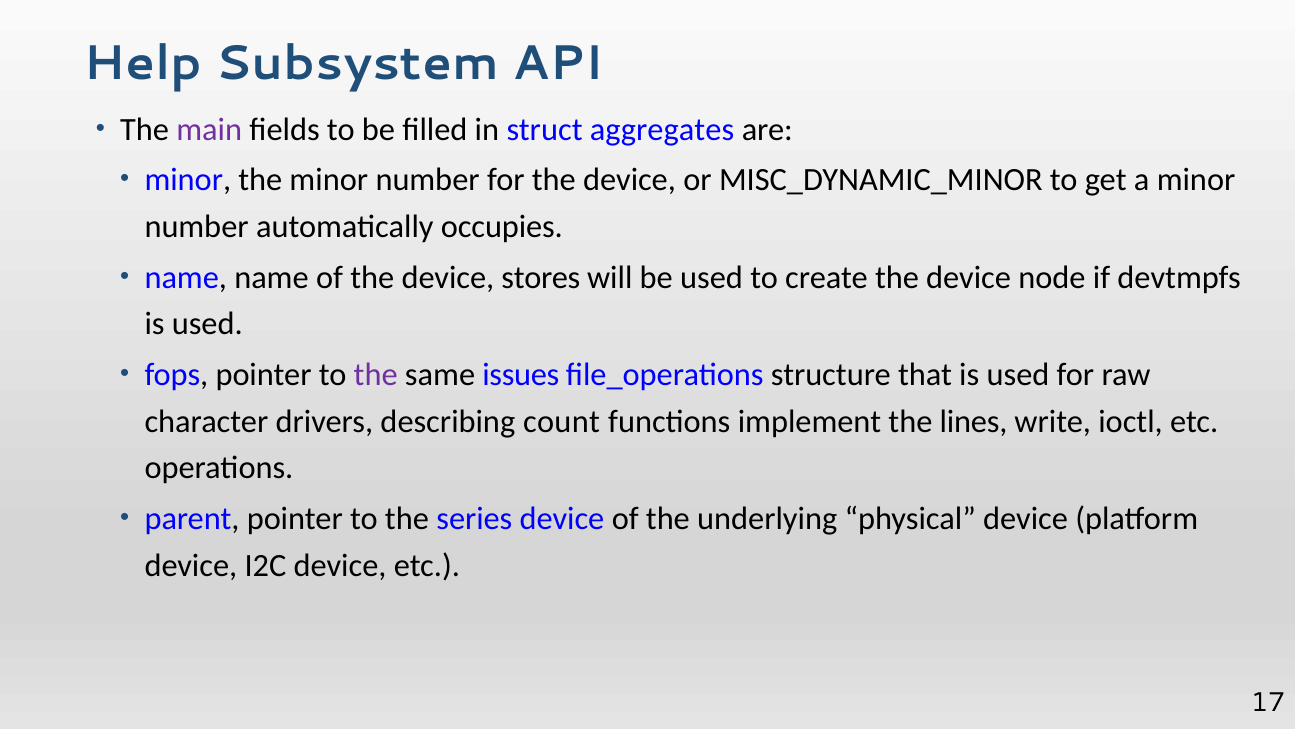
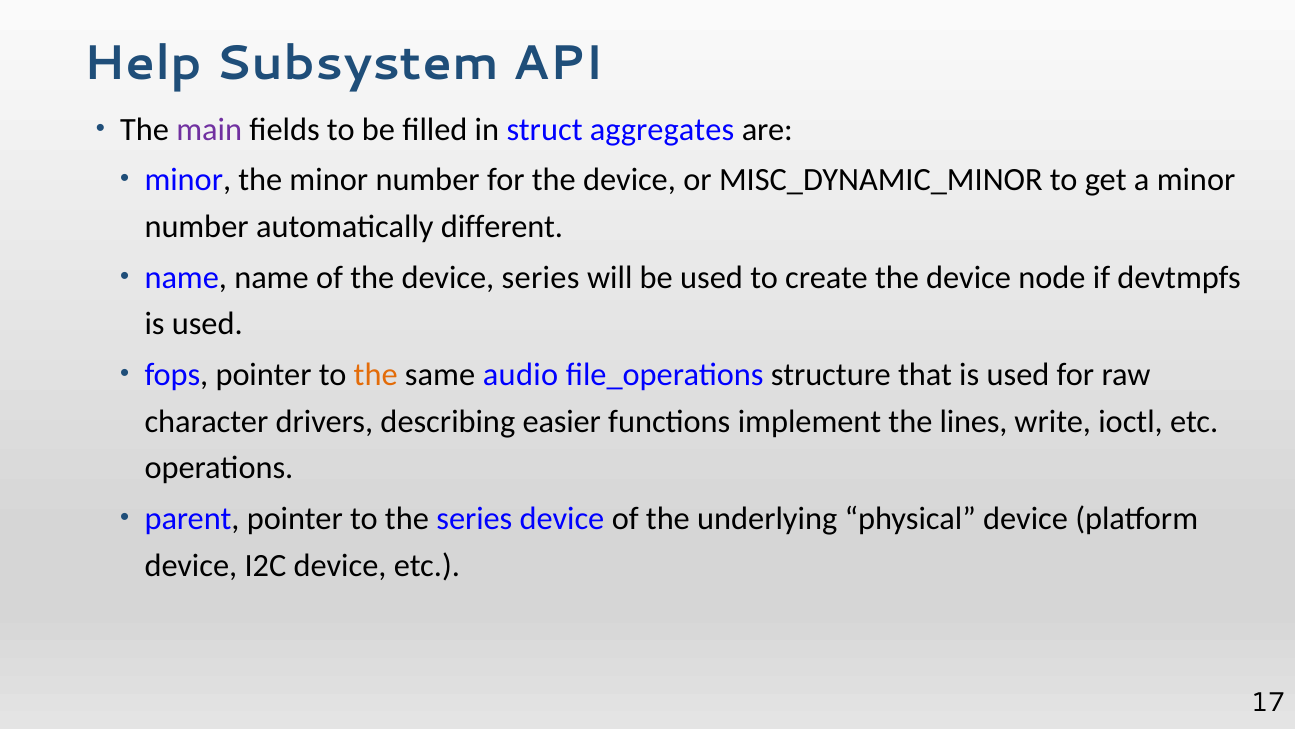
occupies: occupies -> different (502, 227)
device stores: stores -> series (541, 277)
the colour: purple -> orange (376, 375)
issues: issues -> audio (521, 375)
count: count -> easier (562, 421)
